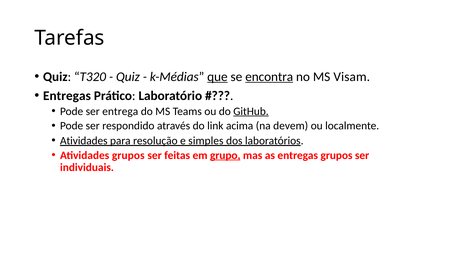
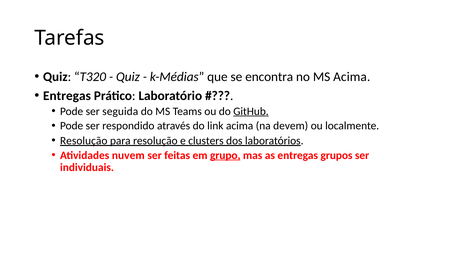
que underline: present -> none (217, 77)
encontra underline: present -> none (269, 77)
MS Visam: Visam -> Acima (352, 77)
entrega: entrega -> seguida (120, 111)
Atividades: Atividades -> Resolução (84, 141)
simples: simples -> clusters (206, 141)
Atividades grupos: grupos -> nuvem (128, 155)
